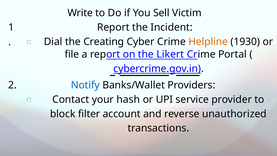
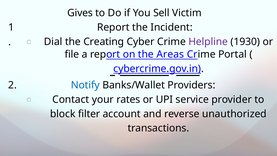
Write: Write -> Gives (80, 13)
Helpline colour: orange -> purple (208, 42)
Likert: Likert -> Areas (170, 54)
hash: hash -> rates (128, 99)
